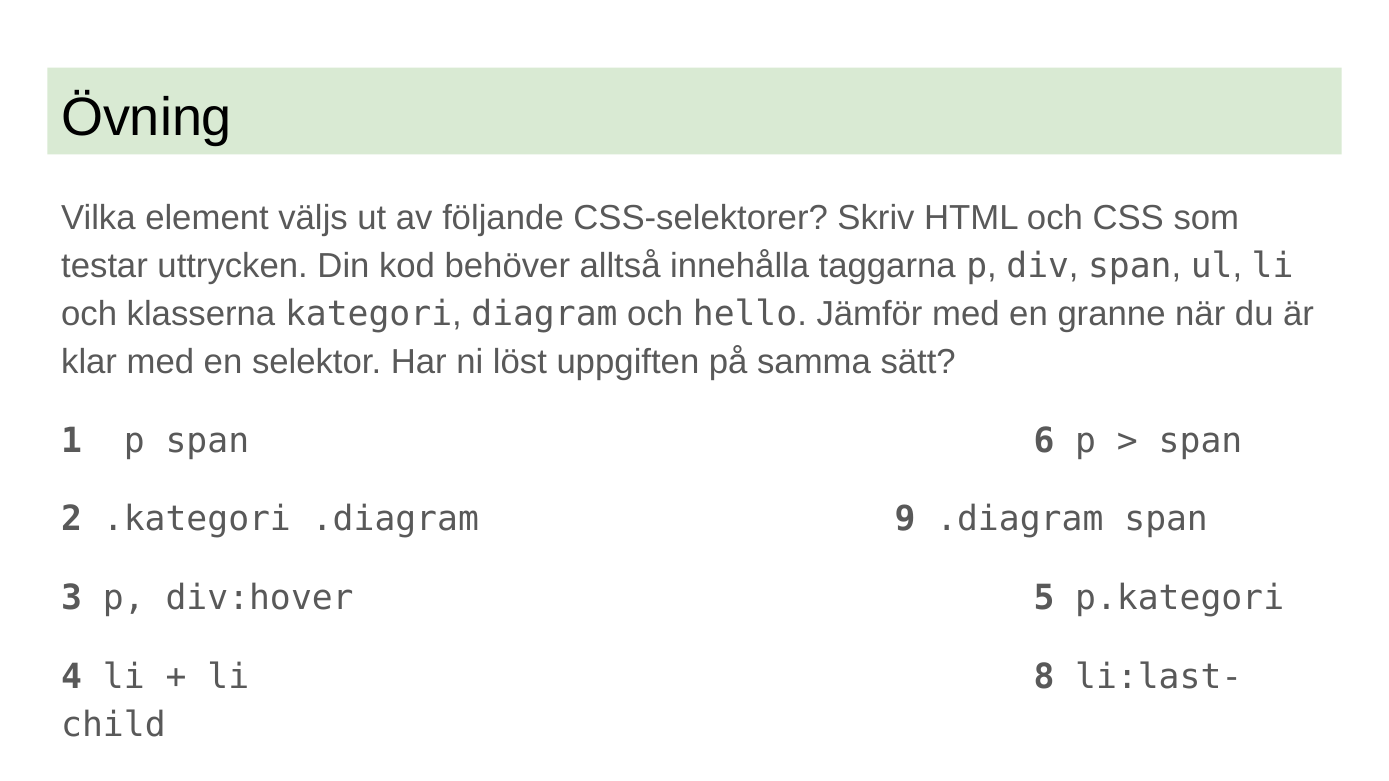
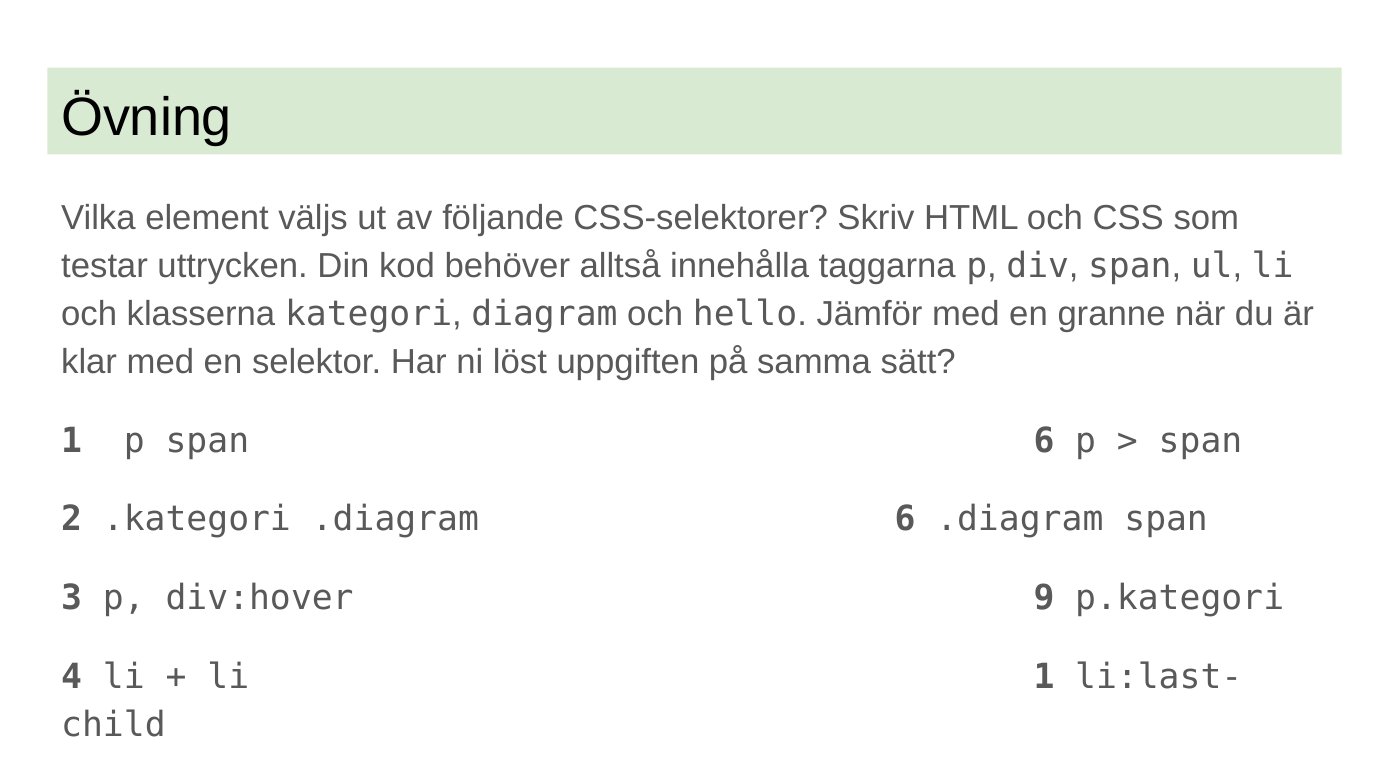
.diagram 9: 9 -> 6 (905, 520)
div:hover 5: 5 -> 9 (1044, 598)
li 8: 8 -> 1 (1044, 677)
